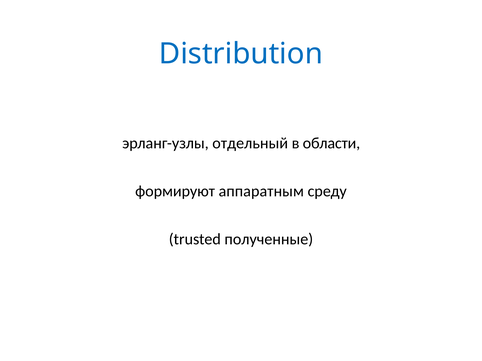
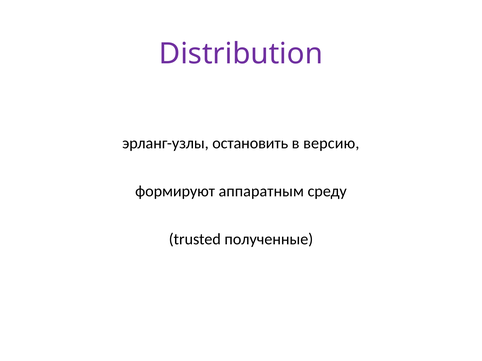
Distribution colour: blue -> purple (241, 54)
отдельный: отдельный -> остановить (250, 143)
области: области -> версию (331, 143)
